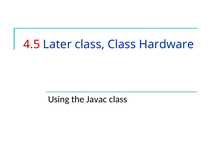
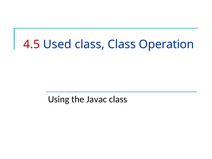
Later: Later -> Used (57, 44)
Hardware: Hardware -> Operation (166, 44)
